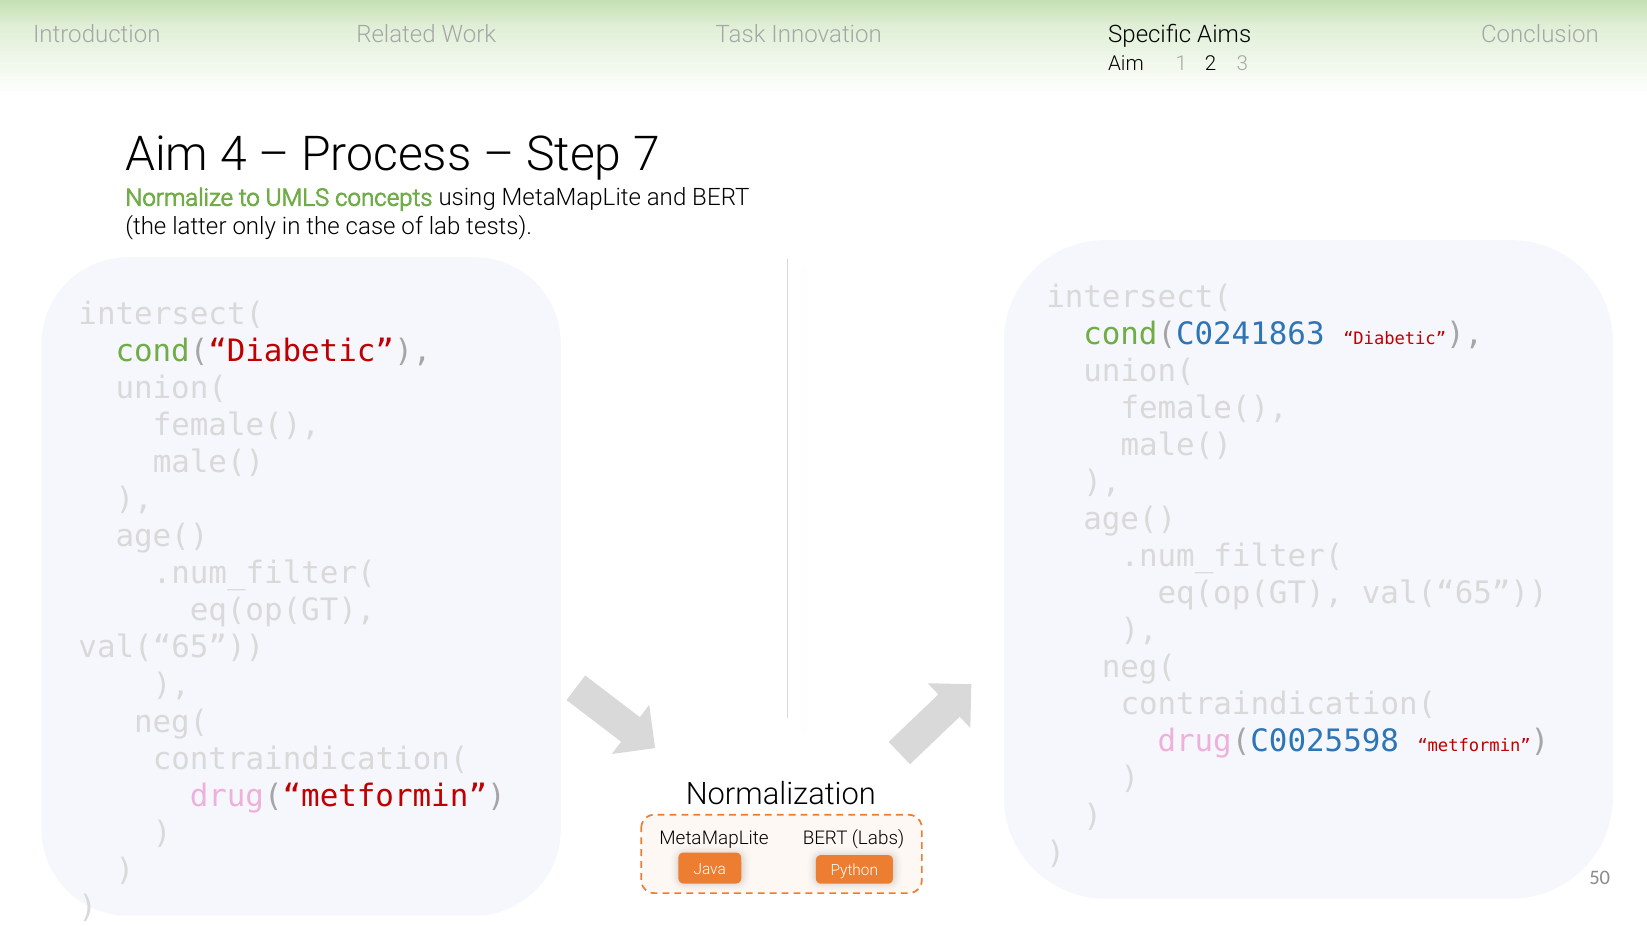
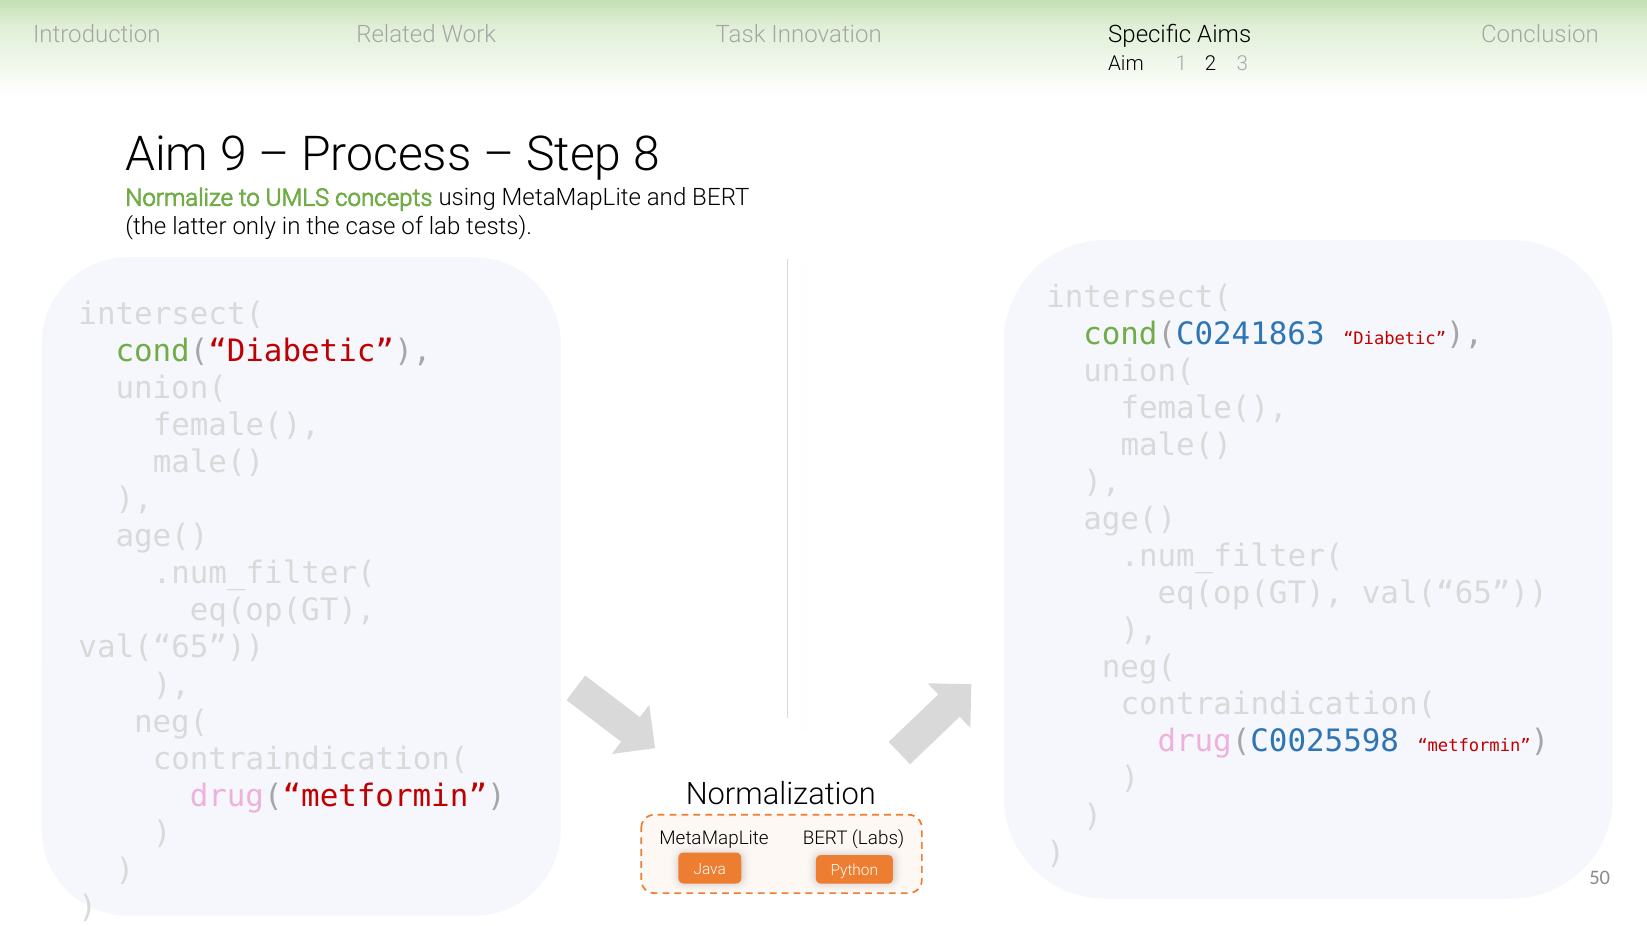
4: 4 -> 9 (234, 155)
7: 7 -> 8 (646, 155)
